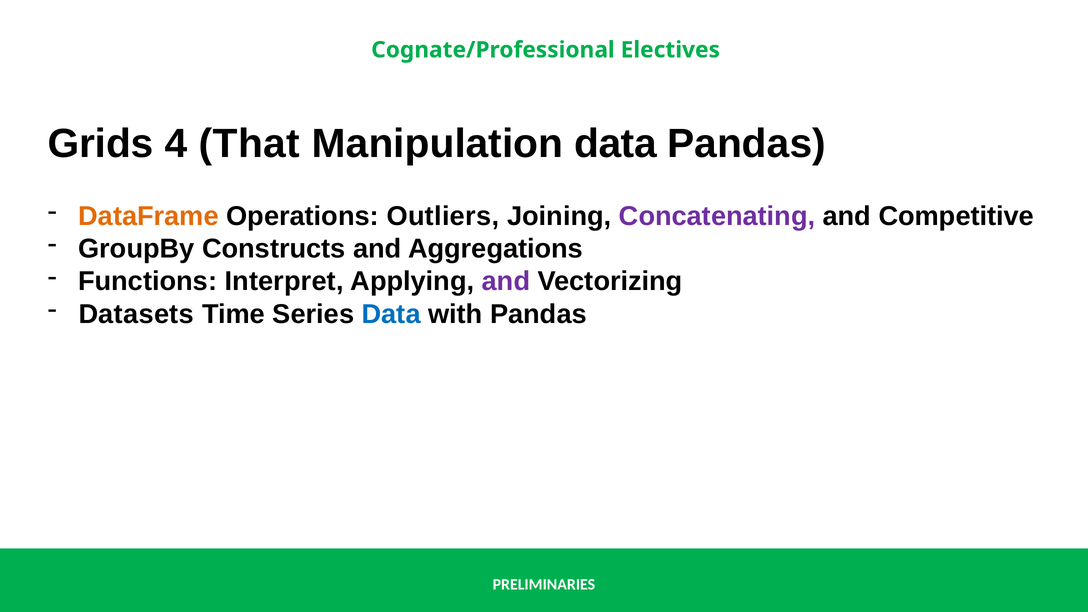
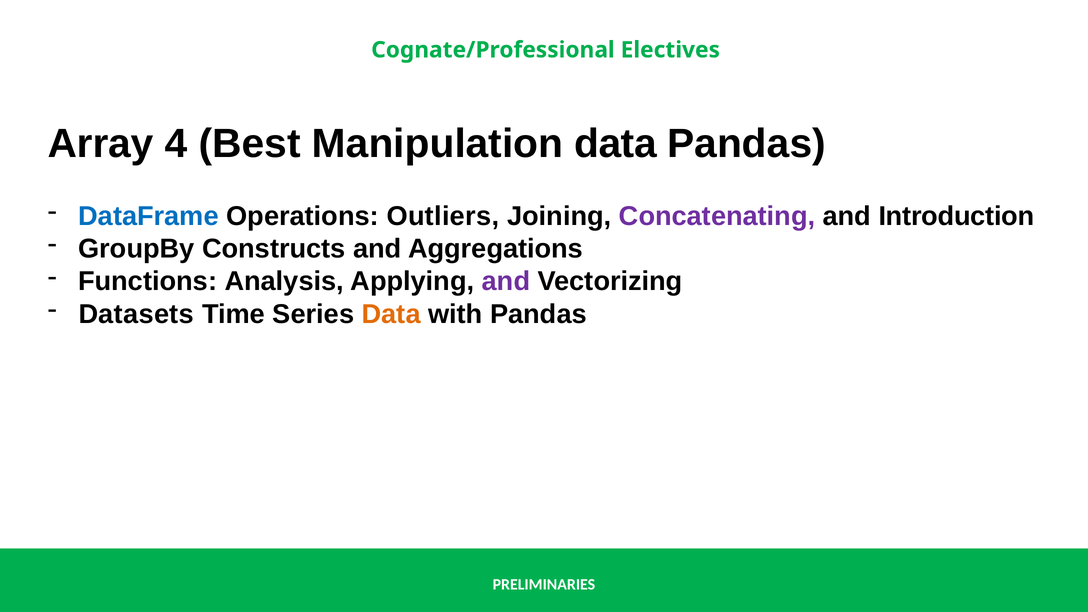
Grids: Grids -> Array (101, 144)
That: That -> Best (250, 144)
DataFrame colour: orange -> blue (148, 216)
Competitive: Competitive -> Introduction (956, 216)
Interpret: Interpret -> Analysis (284, 282)
Data colour: blue -> orange (391, 314)
